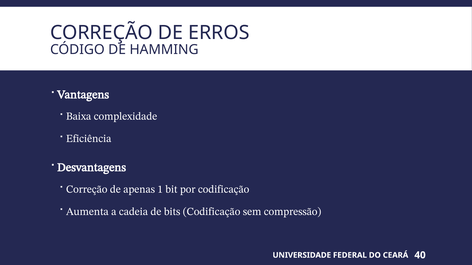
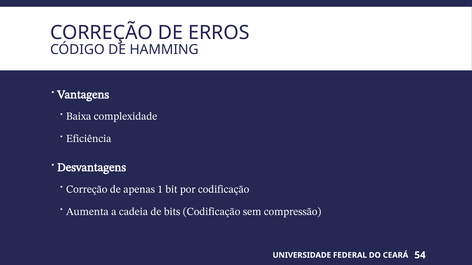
40: 40 -> 54 (420, 256)
